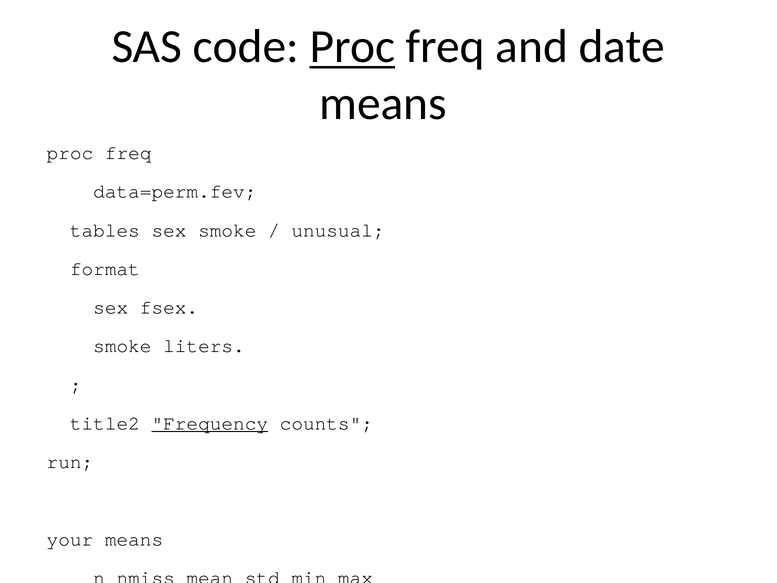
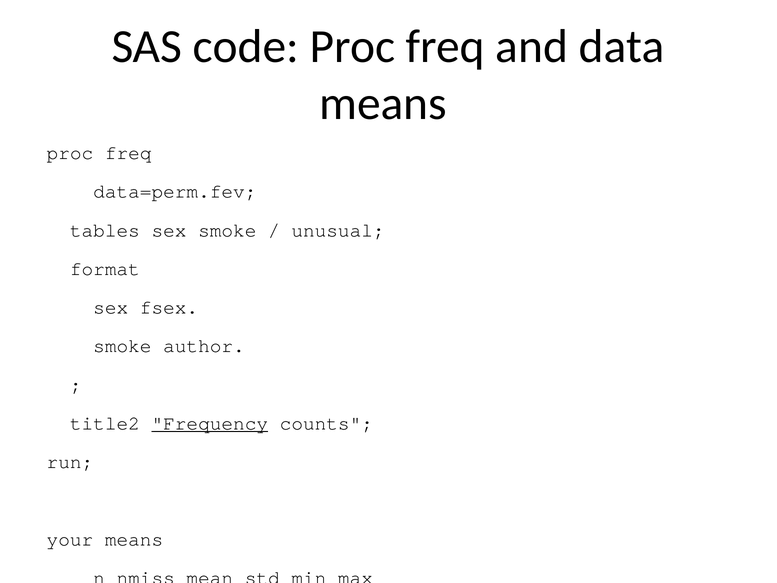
Proc underline: present -> none (353, 47)
date: date -> data (622, 47)
liters: liters -> author (204, 346)
